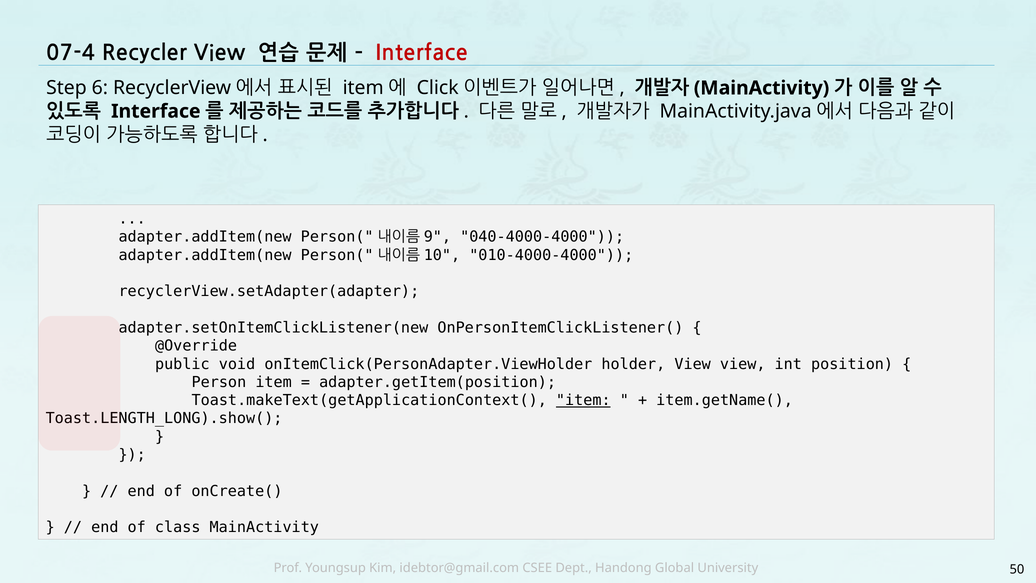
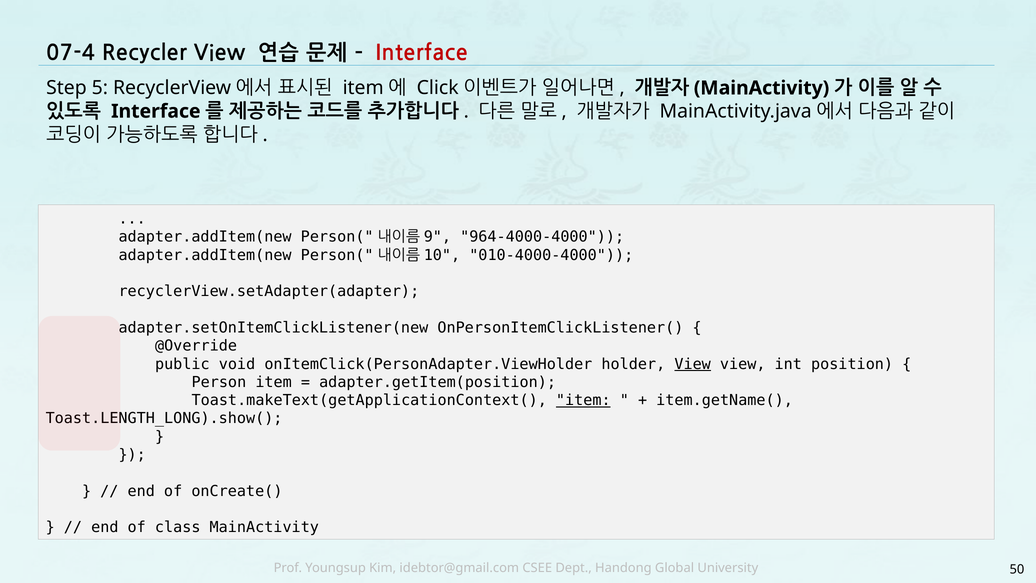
6: 6 -> 5 (100, 88)
040-4000-4000: 040-4000-4000 -> 964-4000-4000 (542, 237)
View underline: none -> present (693, 364)
